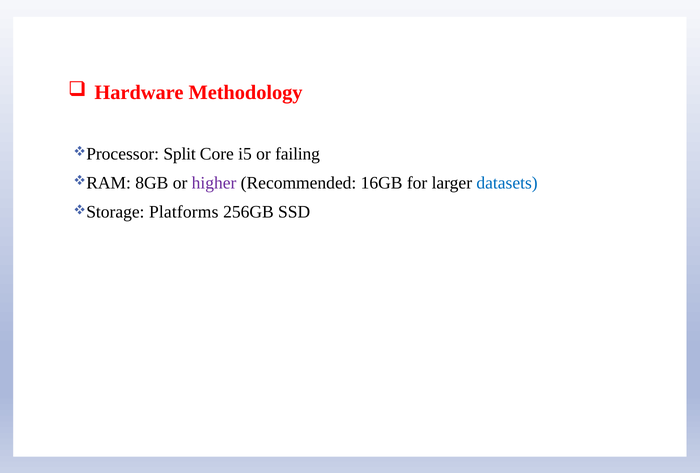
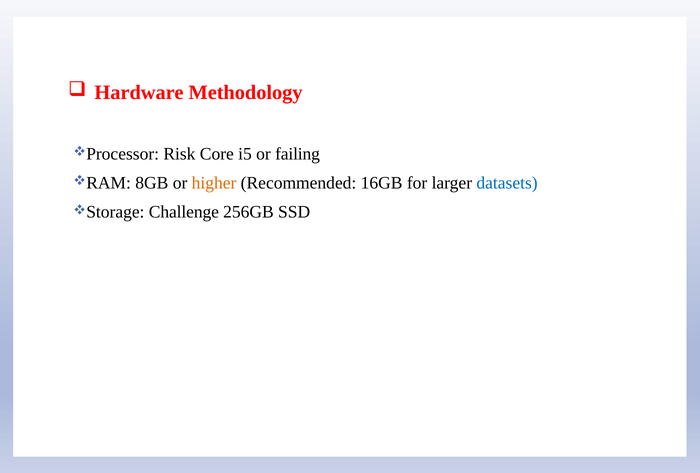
Split: Split -> Risk (179, 154)
higher colour: purple -> orange (214, 183)
Platforms: Platforms -> Challenge (184, 212)
